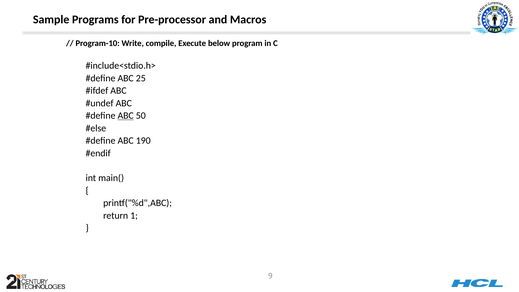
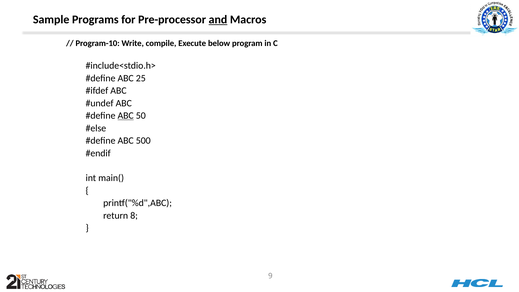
and underline: none -> present (218, 20)
190: 190 -> 500 (143, 141)
1: 1 -> 8 (134, 216)
